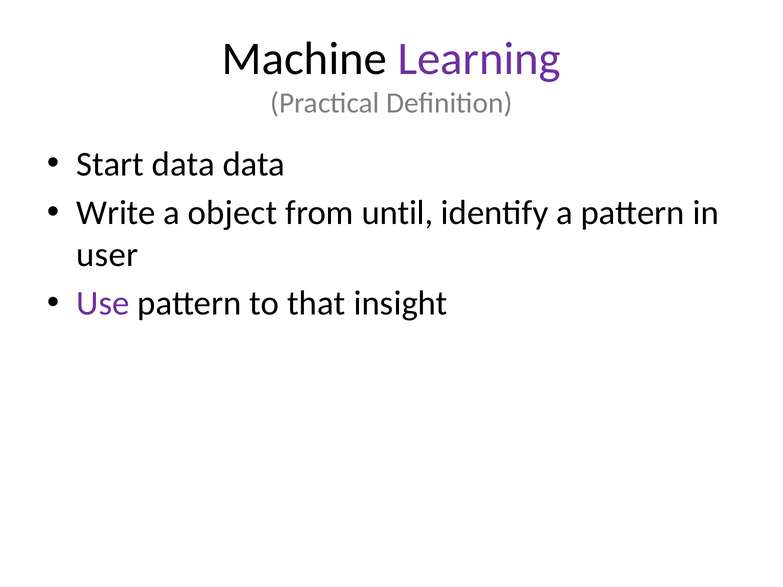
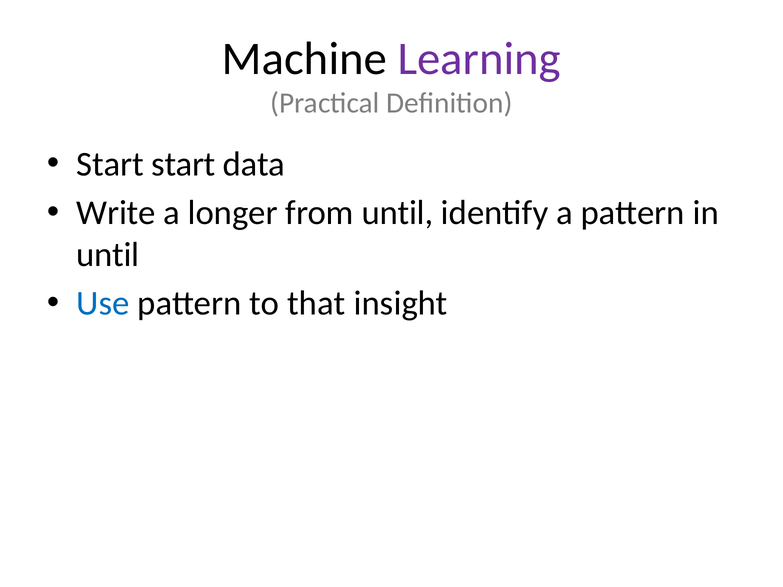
Start data: data -> start (183, 164)
object: object -> longer (233, 213)
user: user -> until (108, 255)
Use colour: purple -> blue (103, 304)
